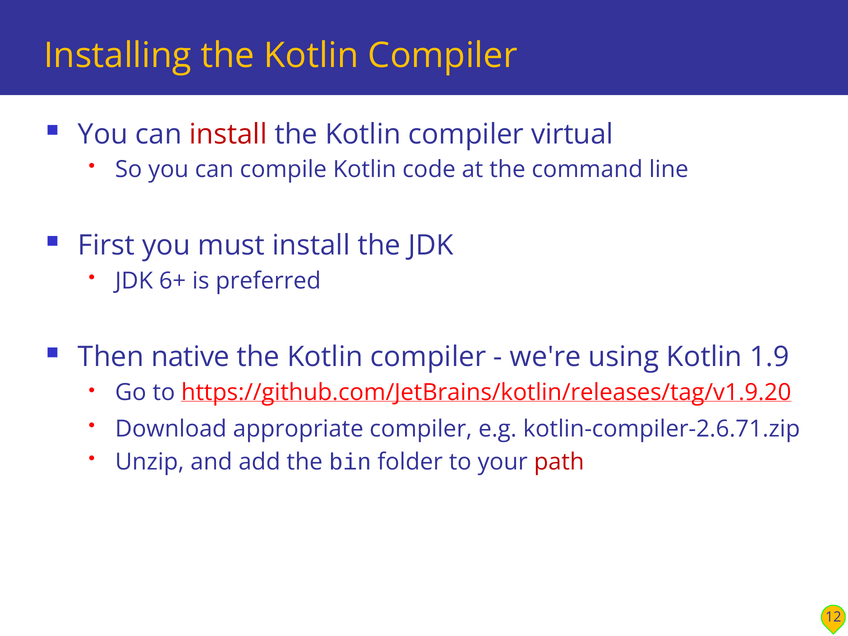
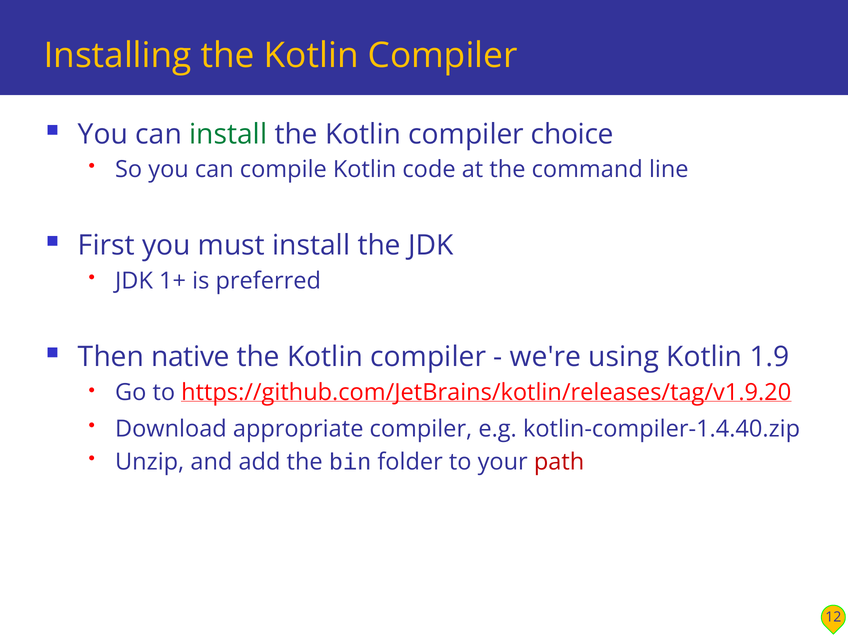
install colour: red -> green (228, 134)
virtual: virtual -> choice (572, 134)
6+: 6+ -> 1+ (173, 281)
kotlin-compiler-2.6.71.zip: kotlin-compiler-2.6.71.zip -> kotlin-compiler-1.4.40.zip (662, 429)
